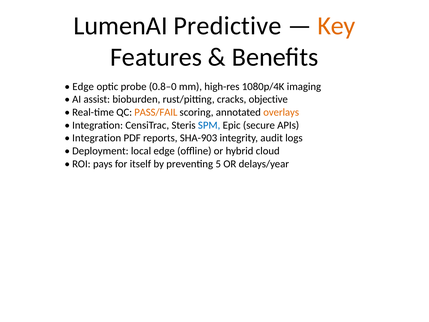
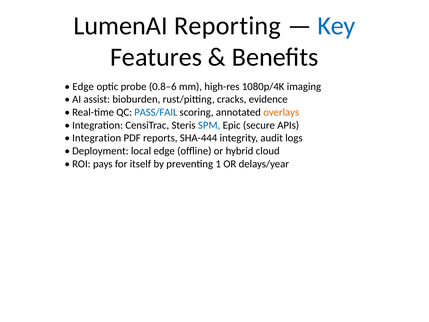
Predictive: Predictive -> Reporting (228, 26)
Key colour: orange -> blue (336, 26)
0.8–0: 0.8–0 -> 0.8–6 (163, 87)
objective: objective -> evidence (268, 99)
PASS/FAIL colour: orange -> blue (156, 112)
SHA-903: SHA-903 -> SHA-444 (199, 138)
5: 5 -> 1 (218, 164)
